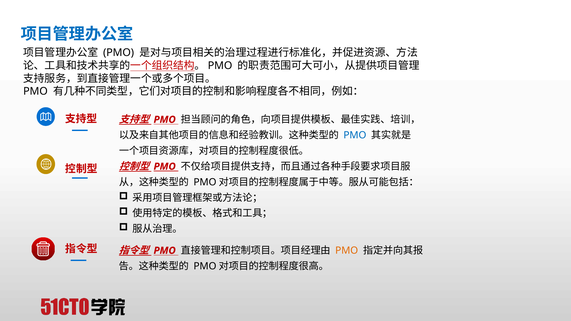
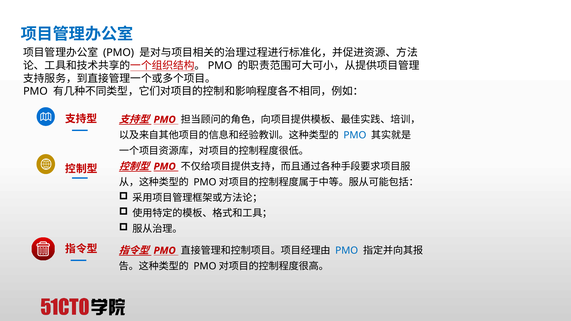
PMO colour: orange -> blue (347, 251)
